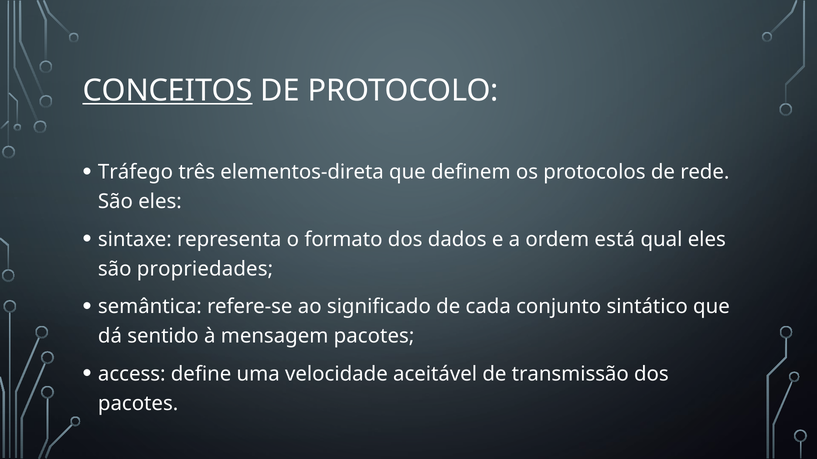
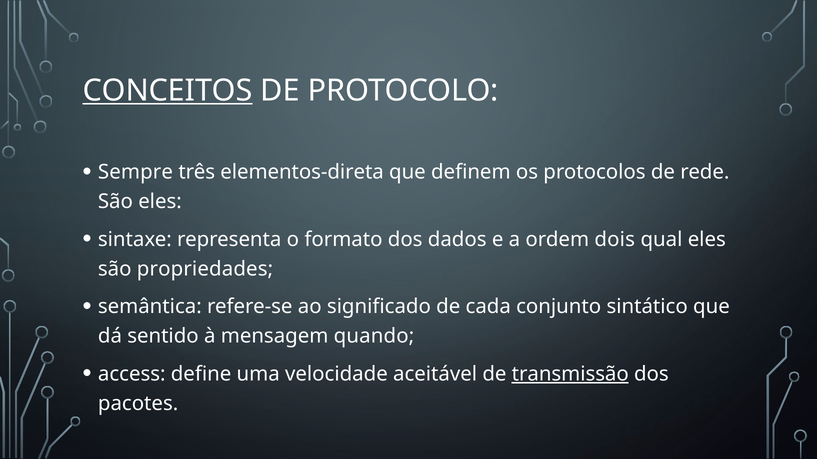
Tráfego: Tráfego -> Sempre (135, 172)
está: está -> dois (615, 240)
mensagem pacotes: pacotes -> quando (374, 336)
transmissão underline: none -> present (570, 374)
